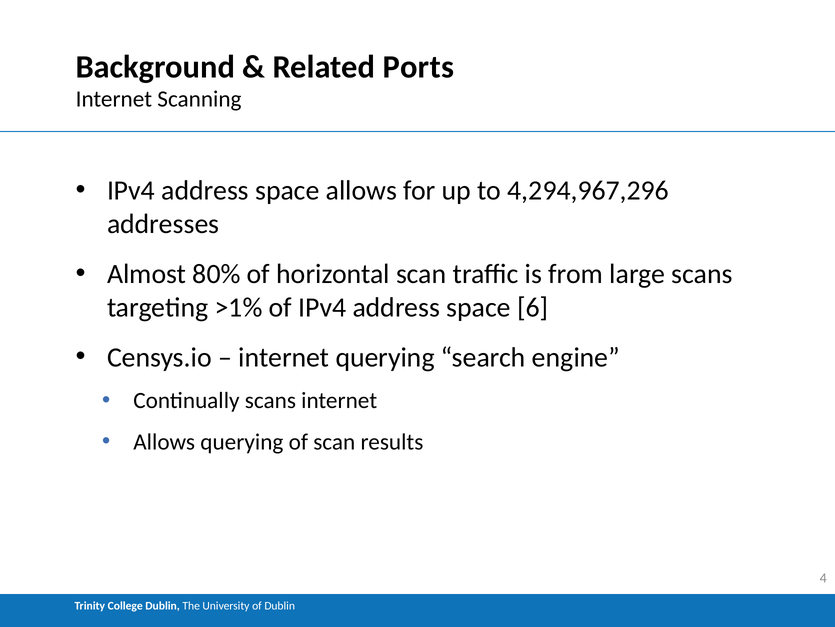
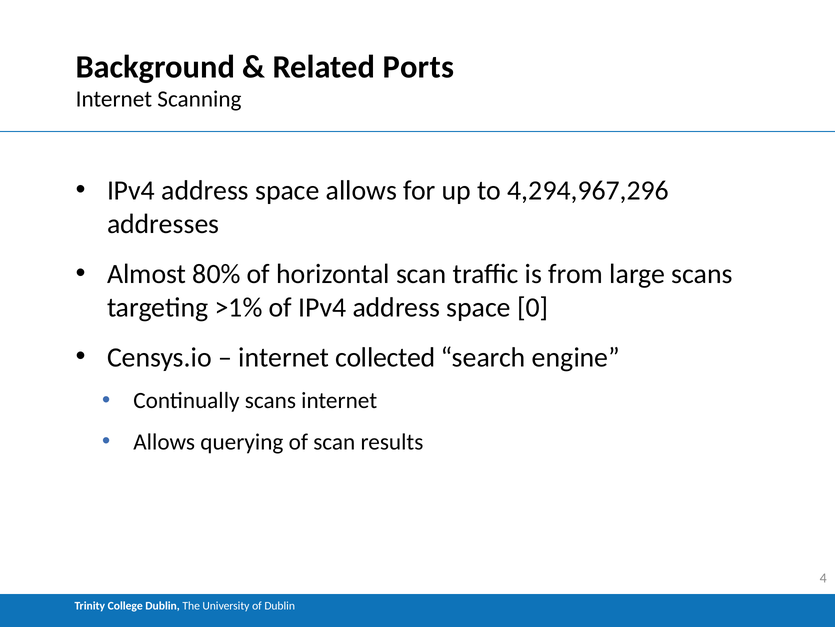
6: 6 -> 0 (533, 307)
internet querying: querying -> collected (385, 357)
